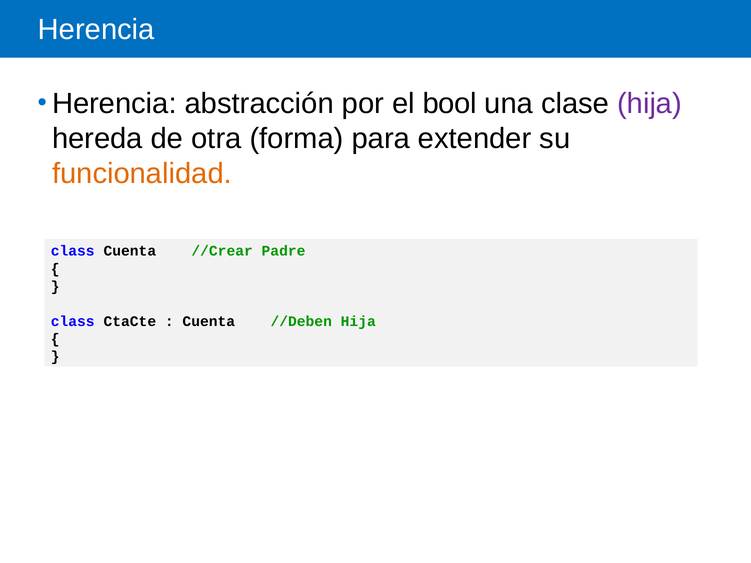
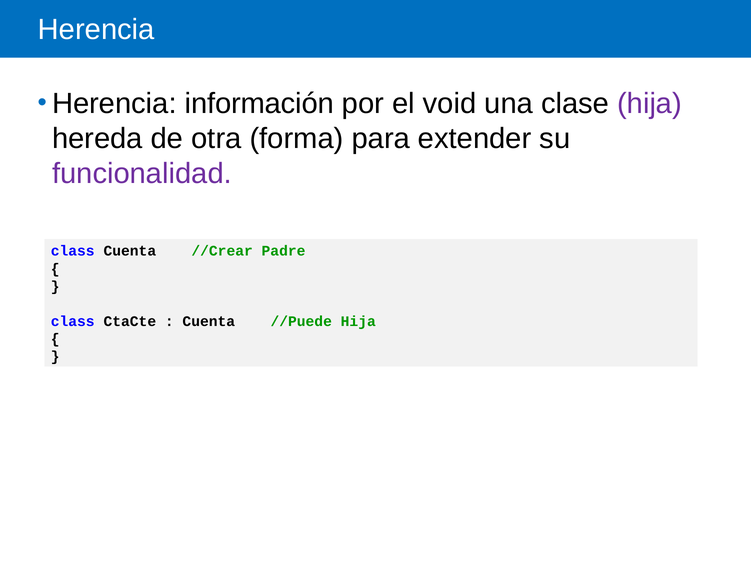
abstracción: abstracción -> información (259, 103)
bool: bool -> void (450, 103)
funcionalidad colour: orange -> purple (142, 174)
//Deben: //Deben -> //Puede (301, 321)
